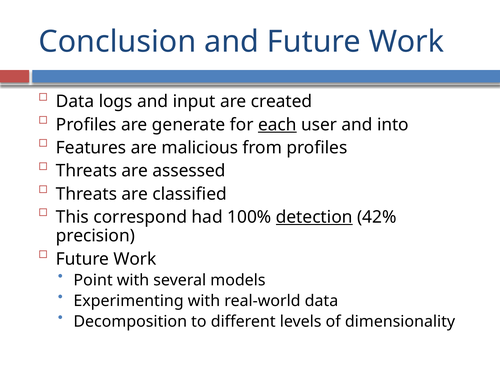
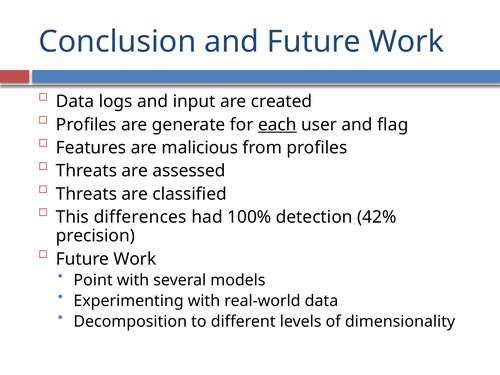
into: into -> flag (393, 125)
correspond: correspond -> differences (140, 217)
detection underline: present -> none (314, 217)
